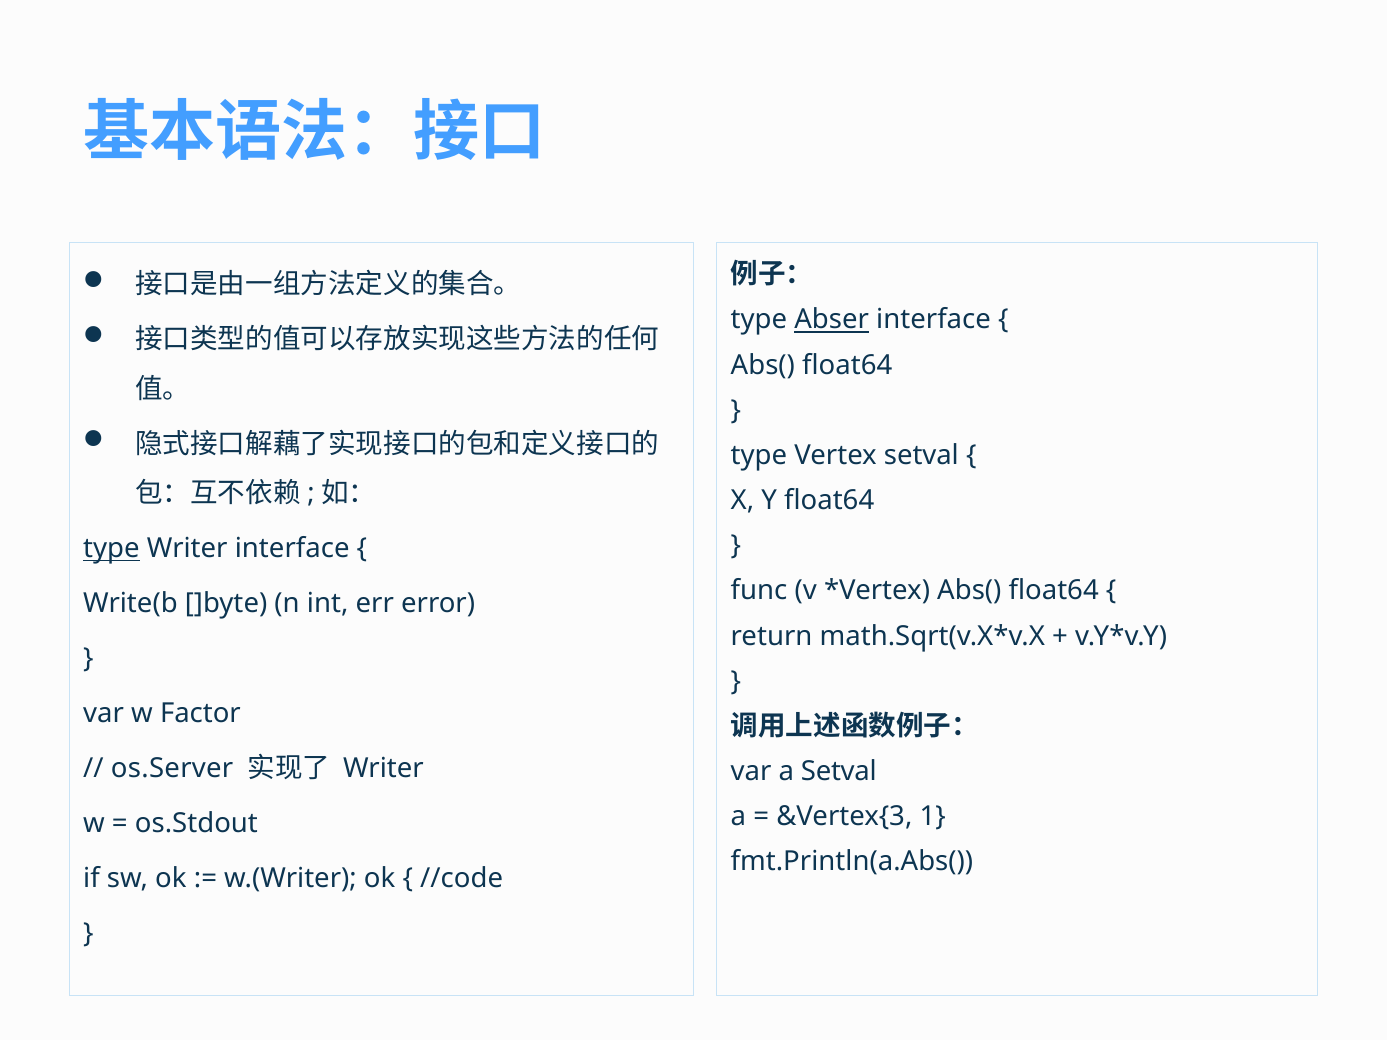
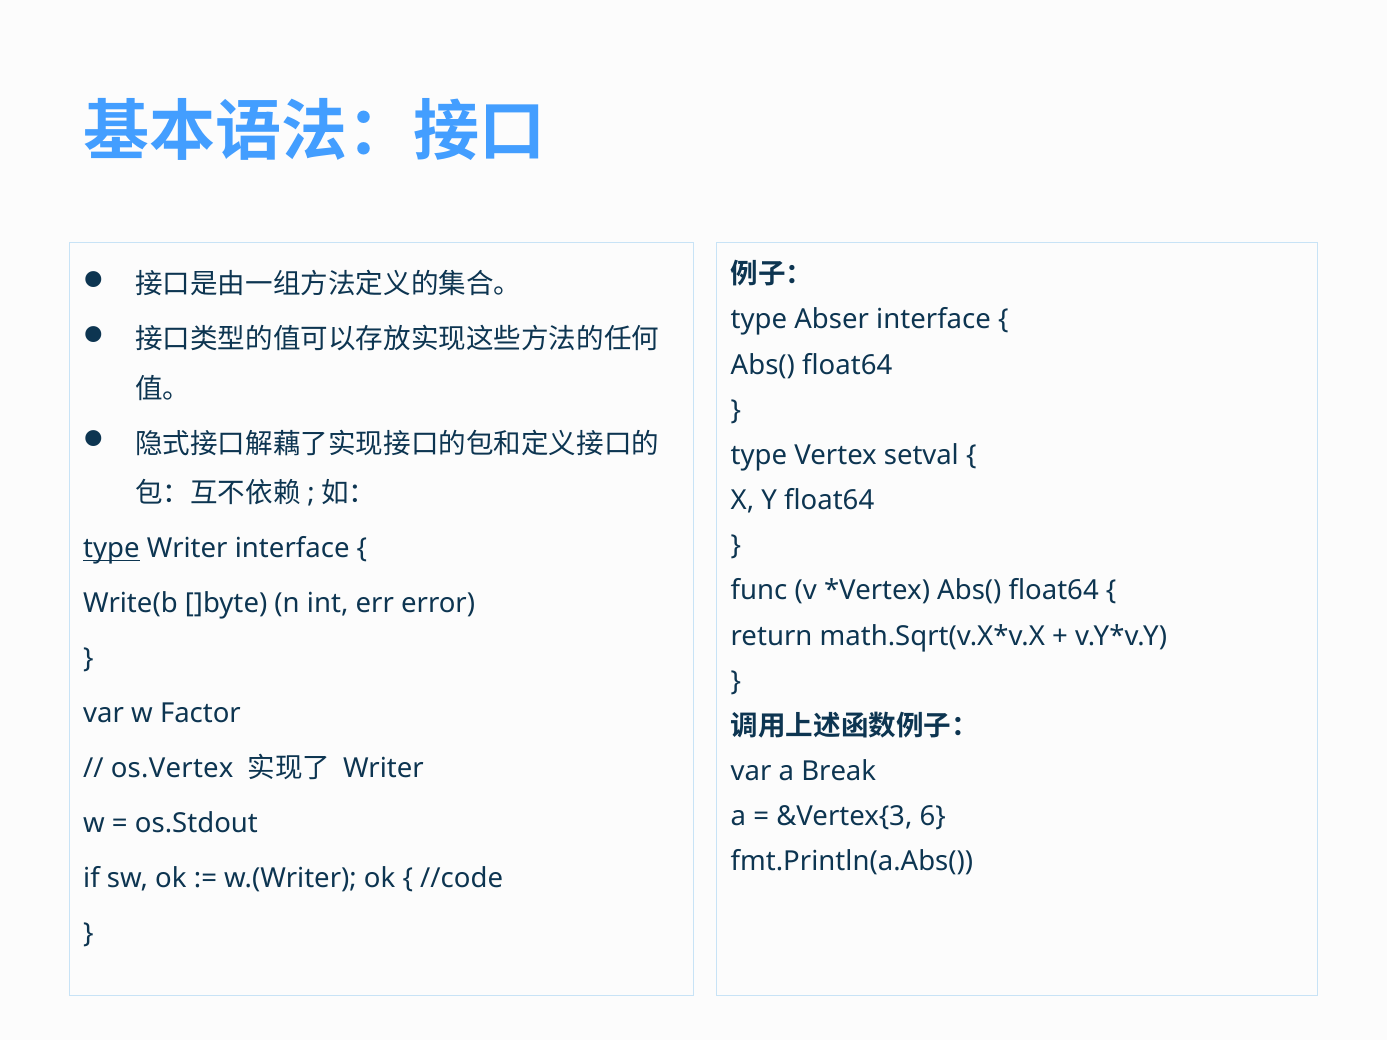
Abser underline: present -> none (832, 320)
os.Server: os.Server -> os.Vertex (172, 769)
a Setval: Setval -> Break (839, 772)
1: 1 -> 6 (933, 817)
